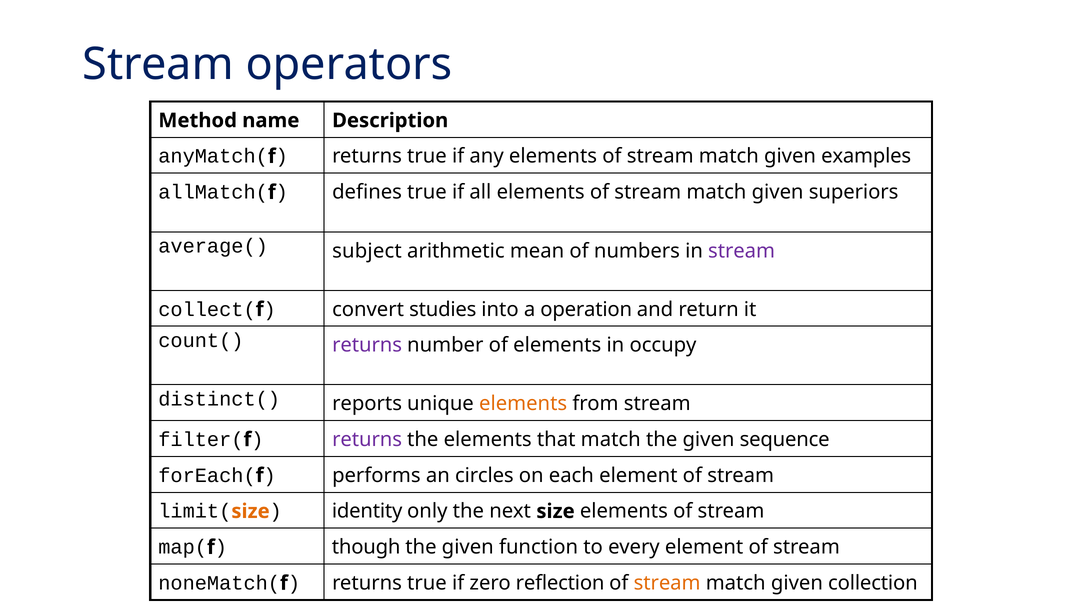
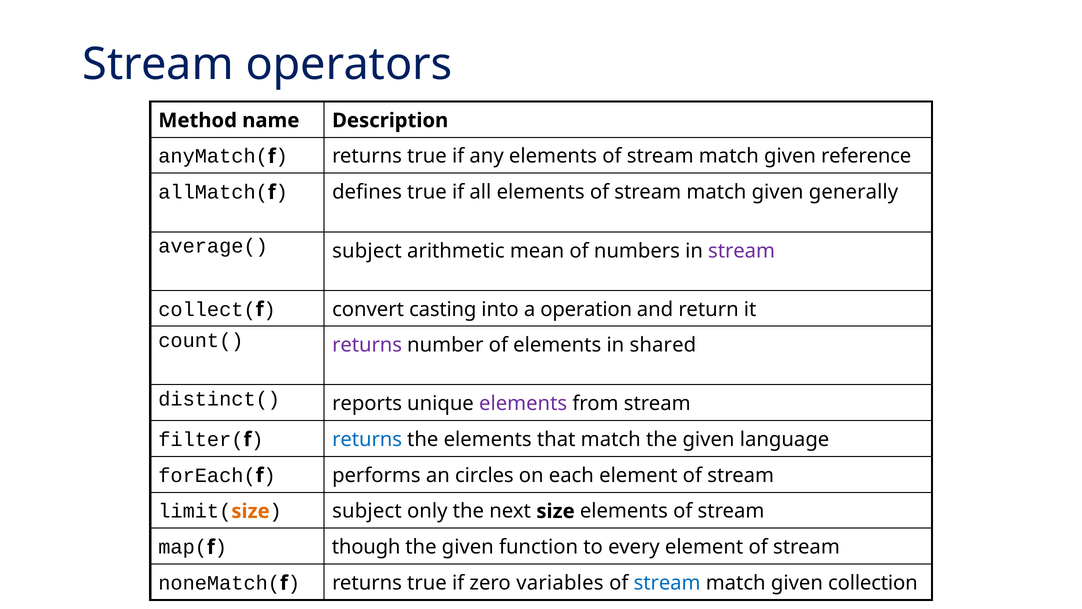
examples: examples -> reference (866, 156)
superiors: superiors -> generally (853, 192)
studies: studies -> casting (443, 309)
occupy: occupy -> shared (663, 345)
elements colour: orange -> purple (523, 403)
returns colour: purple -> blue (367, 439)
sequence: sequence -> language (785, 439)
identity: identity -> subject (367, 511)
reflection: reflection -> variables (560, 583)
stream colour: orange -> blue (667, 583)
